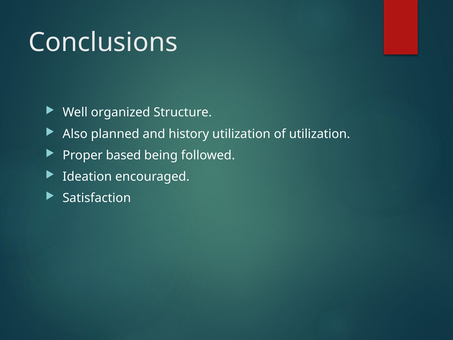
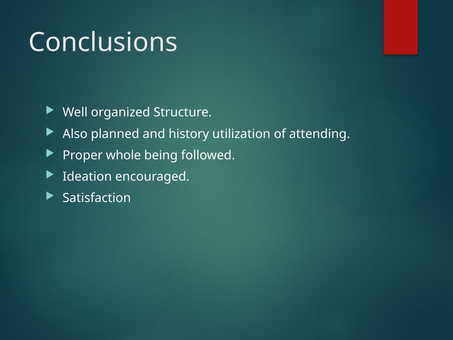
of utilization: utilization -> attending (320, 134)
based: based -> whole (123, 155)
